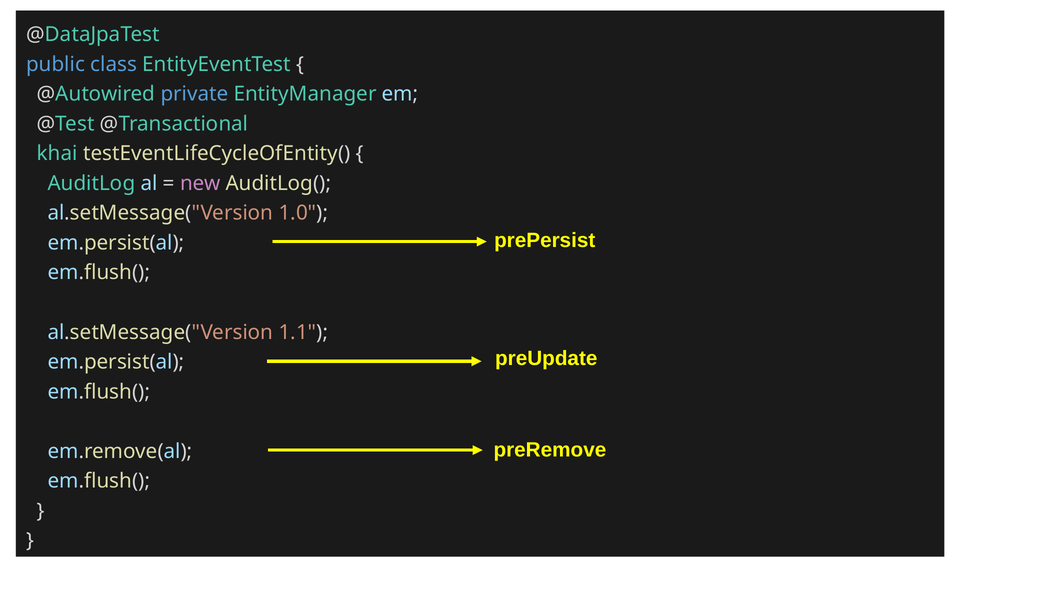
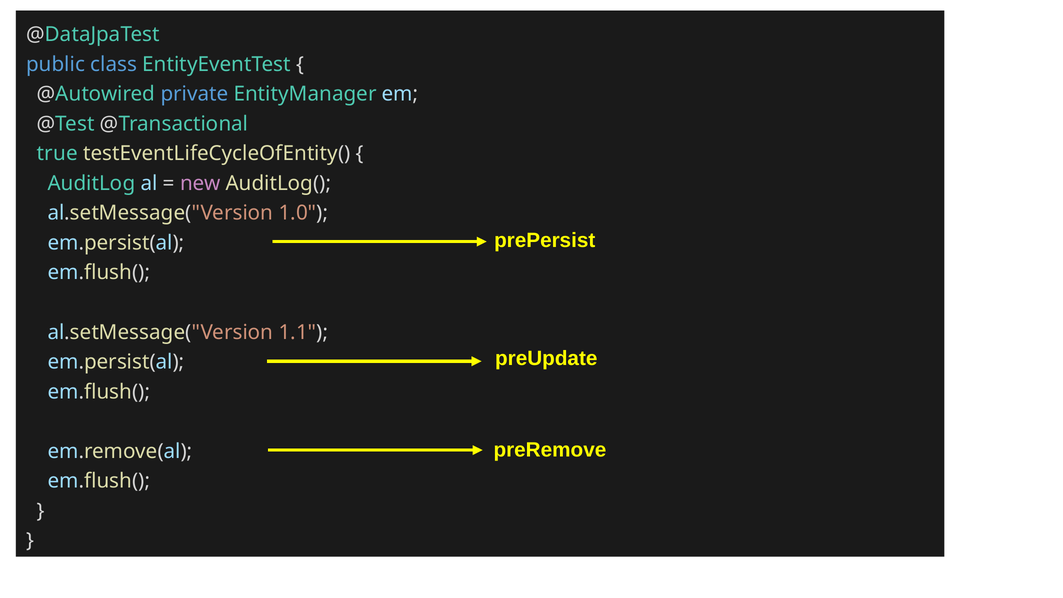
khai: khai -> true (57, 154)
